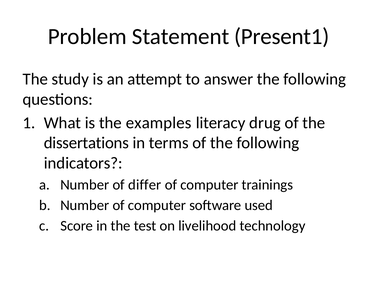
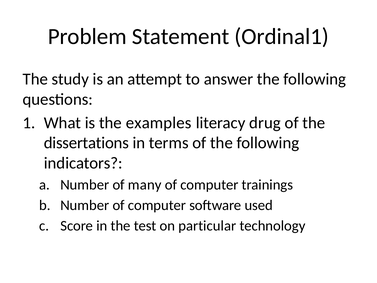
Present1: Present1 -> Ordinal1 (282, 36)
differ: differ -> many (145, 185)
livelihood: livelihood -> particular (207, 226)
